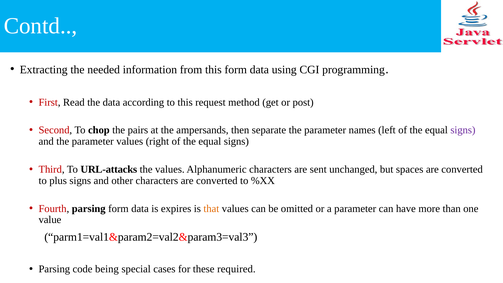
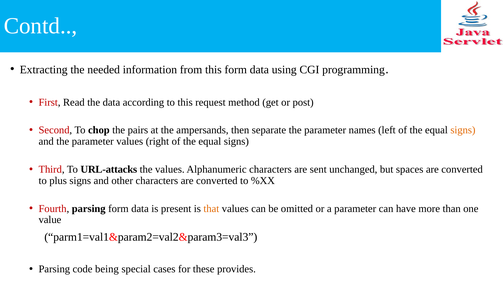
signs colour: purple -> orange (463, 130)
expires: expires -> present (176, 208)
required: required -> provides (236, 269)
